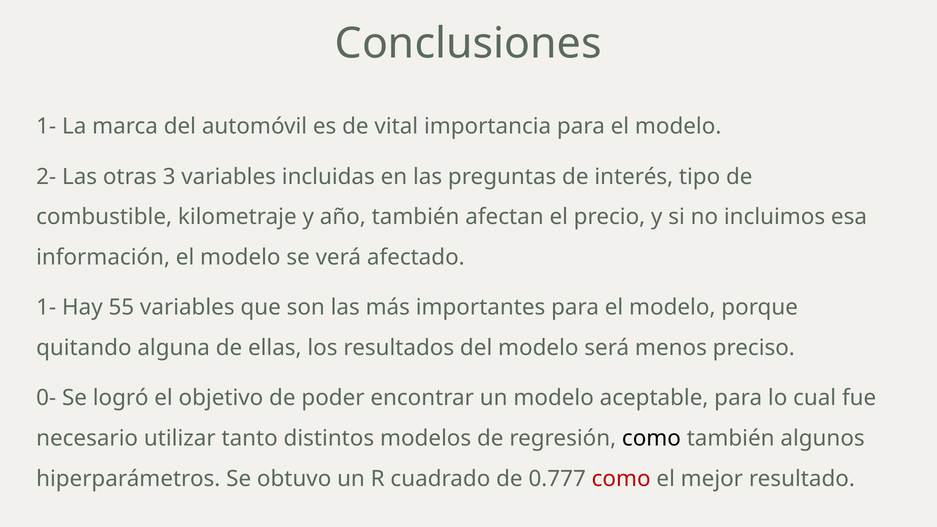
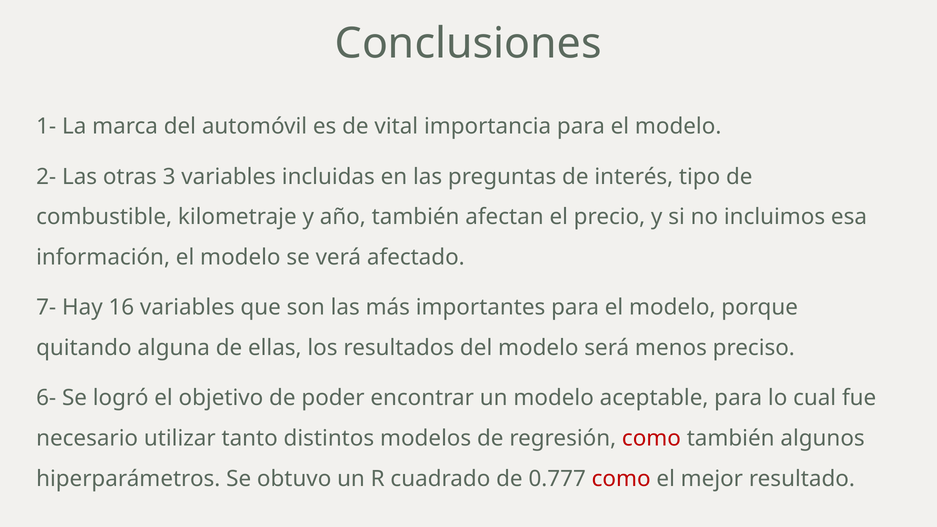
1-: 1- -> 7- (46, 308)
55: 55 -> 16 (121, 308)
0-: 0- -> 6- (46, 398)
como colour: black -> red (651, 438)
